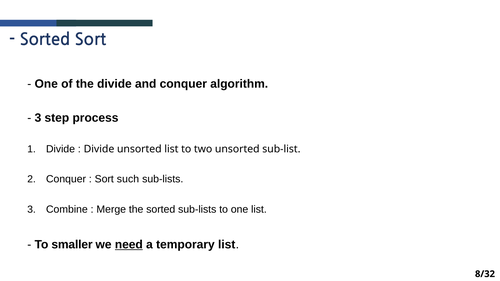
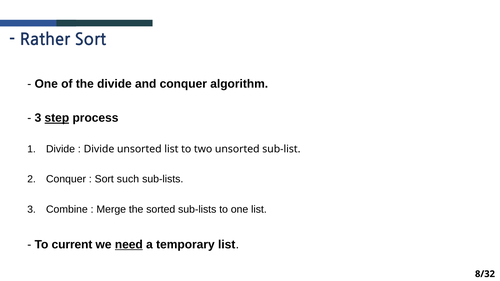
Sorted: Sorted -> Rather (45, 40)
step underline: none -> present (57, 118)
smaller: smaller -> current (72, 245)
